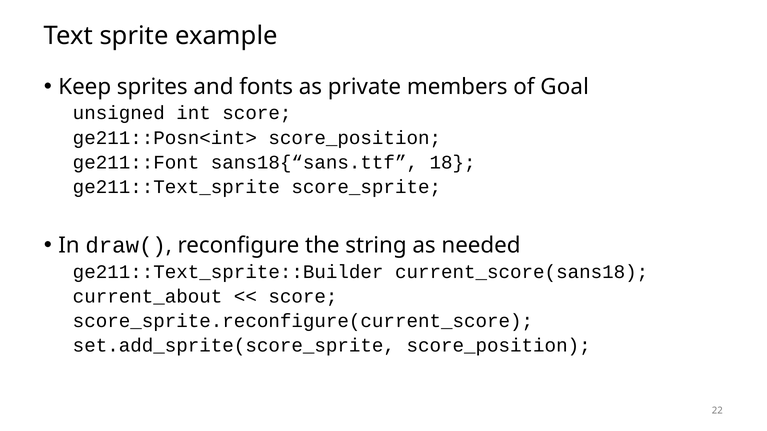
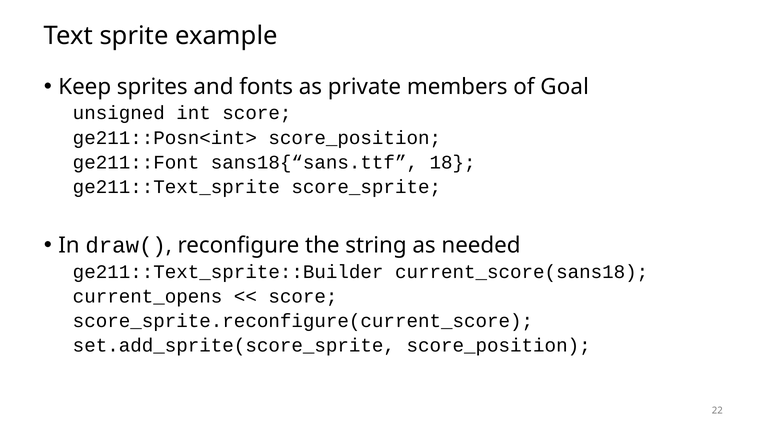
current_about: current_about -> current_opens (148, 297)
